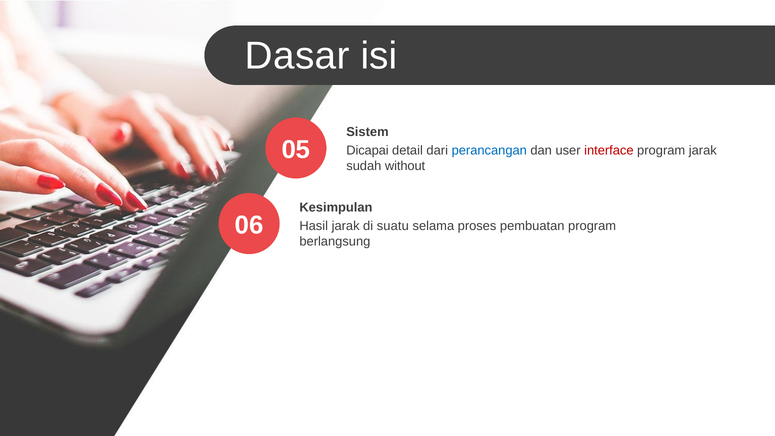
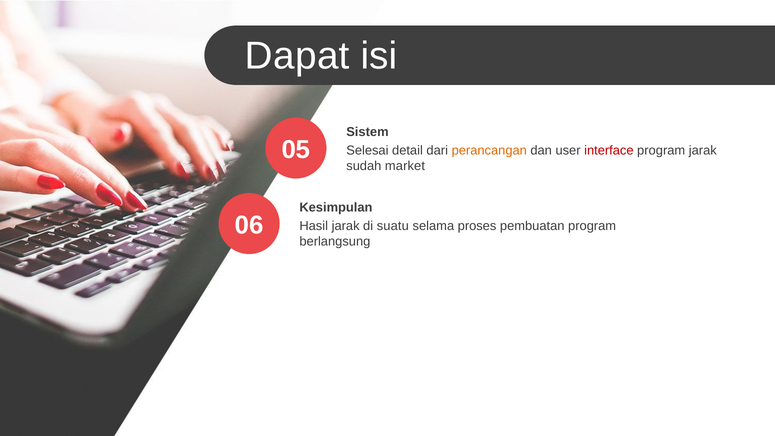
Dasar: Dasar -> Dapat (297, 56)
Dicapai: Dicapai -> Selesai (367, 150)
perancangan colour: blue -> orange (489, 150)
without: without -> market (405, 166)
